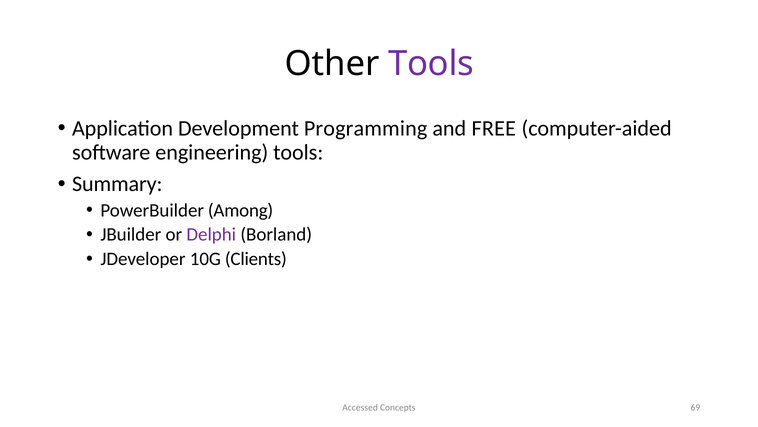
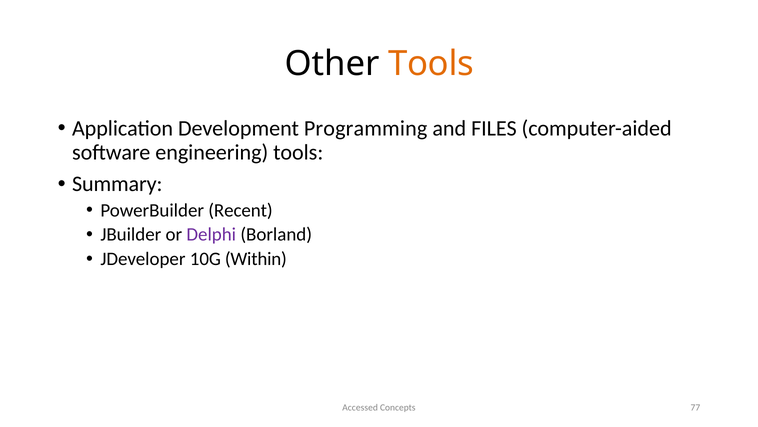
Tools colour: purple -> orange (431, 64)
FREE: FREE -> FILES (494, 128)
Among: Among -> Recent (241, 210)
Clients: Clients -> Within (256, 259)
69: 69 -> 77 (695, 407)
